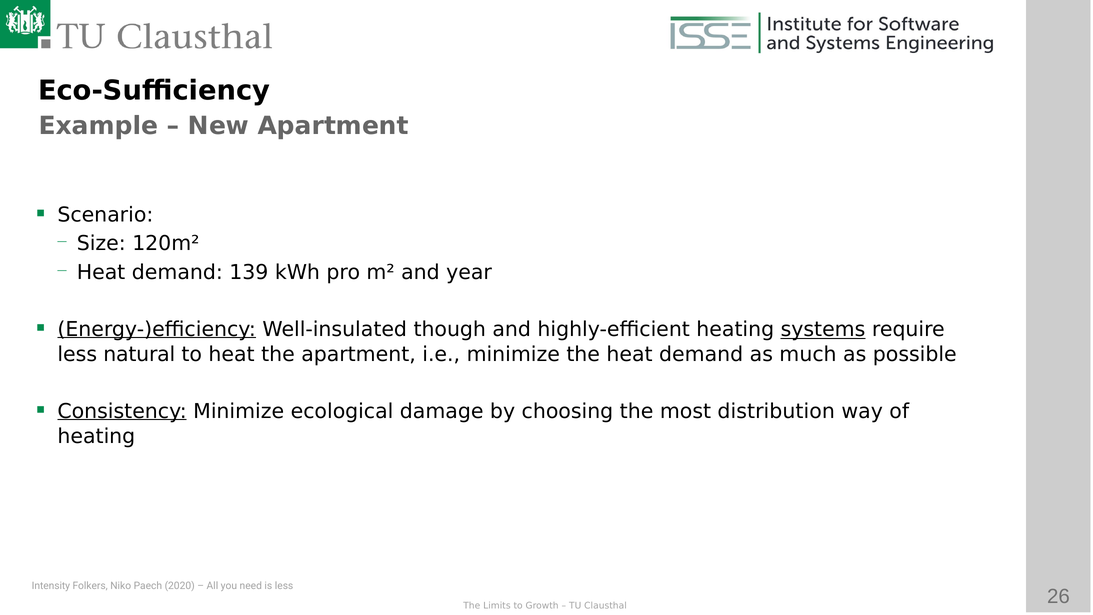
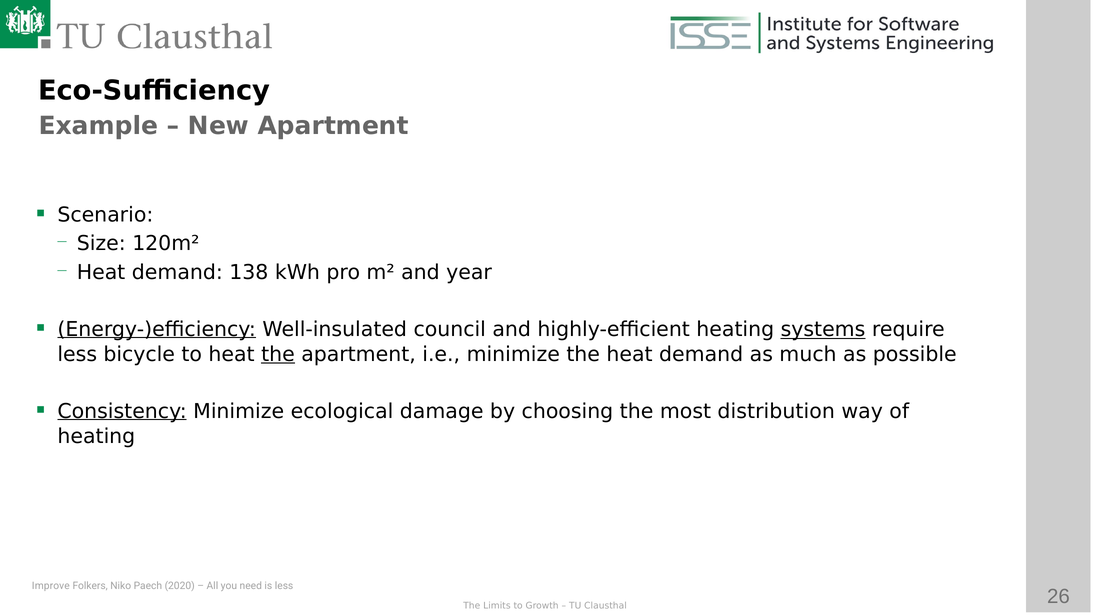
139: 139 -> 138 (249, 272)
though: though -> council (450, 330)
less natural: natural -> bicycle (139, 354)
the underline: none -> present (278, 354)
Intensity: Intensity -> Improve (51, 586)
